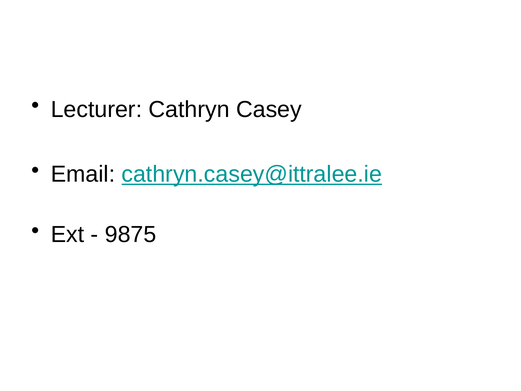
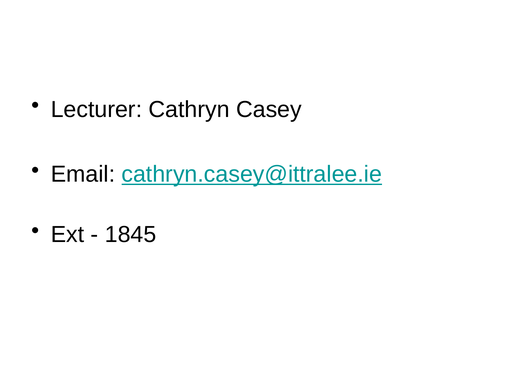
9875: 9875 -> 1845 (131, 234)
